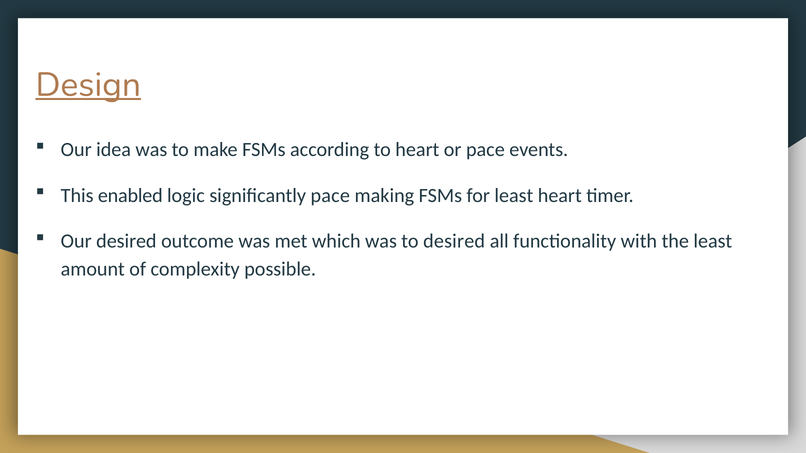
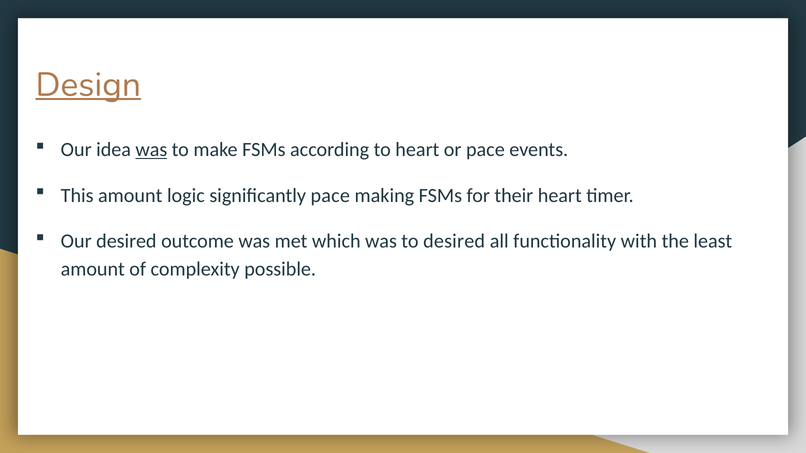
was underline: none -> present (151, 150)
This enabled: enabled -> amount (130, 196)
for least: least -> their (514, 196)
